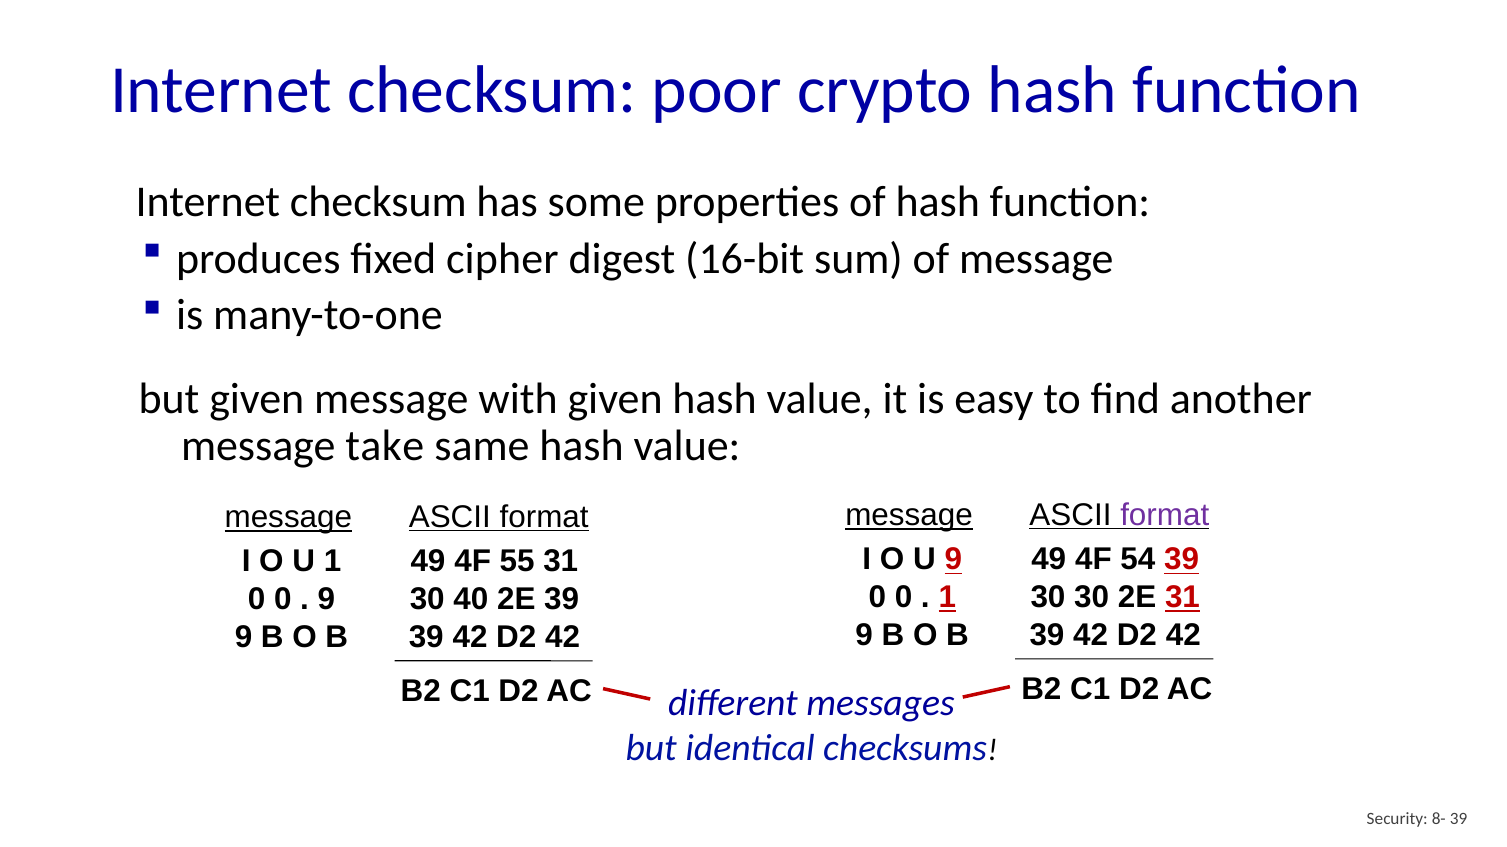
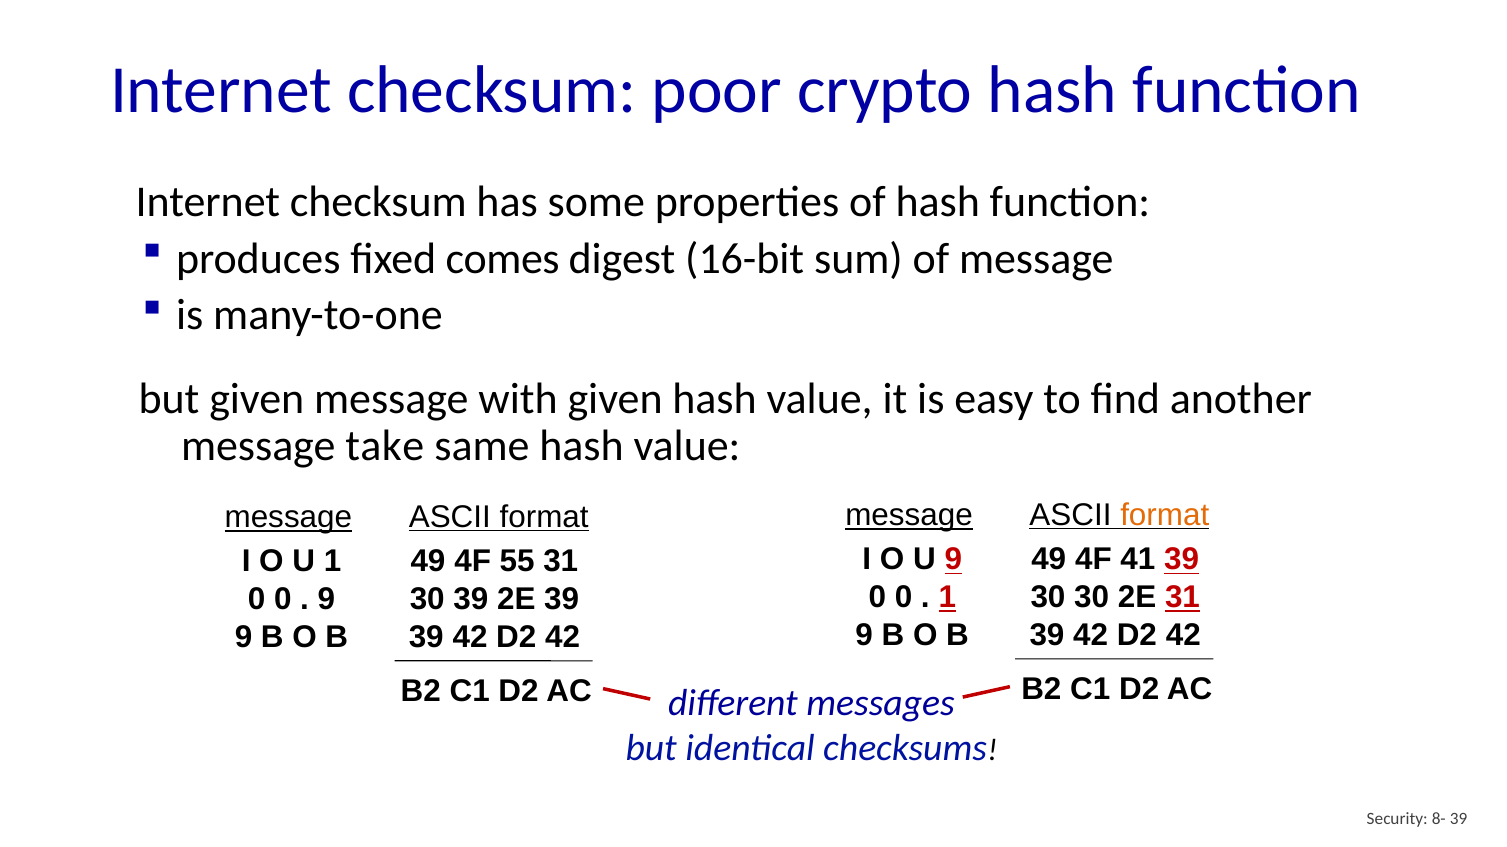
cipher: cipher -> comes (503, 259)
format colour: purple -> orange (1165, 515)
54: 54 -> 41 (1138, 560)
30 40: 40 -> 39 (471, 600)
